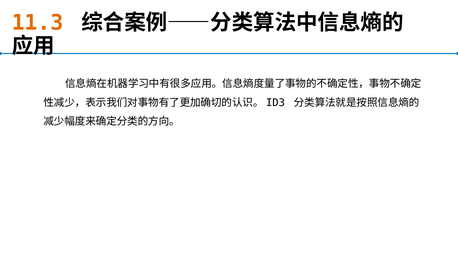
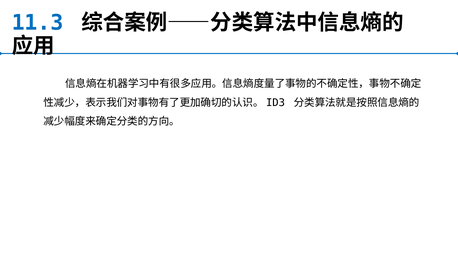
11.3 colour: orange -> blue (38, 23)
